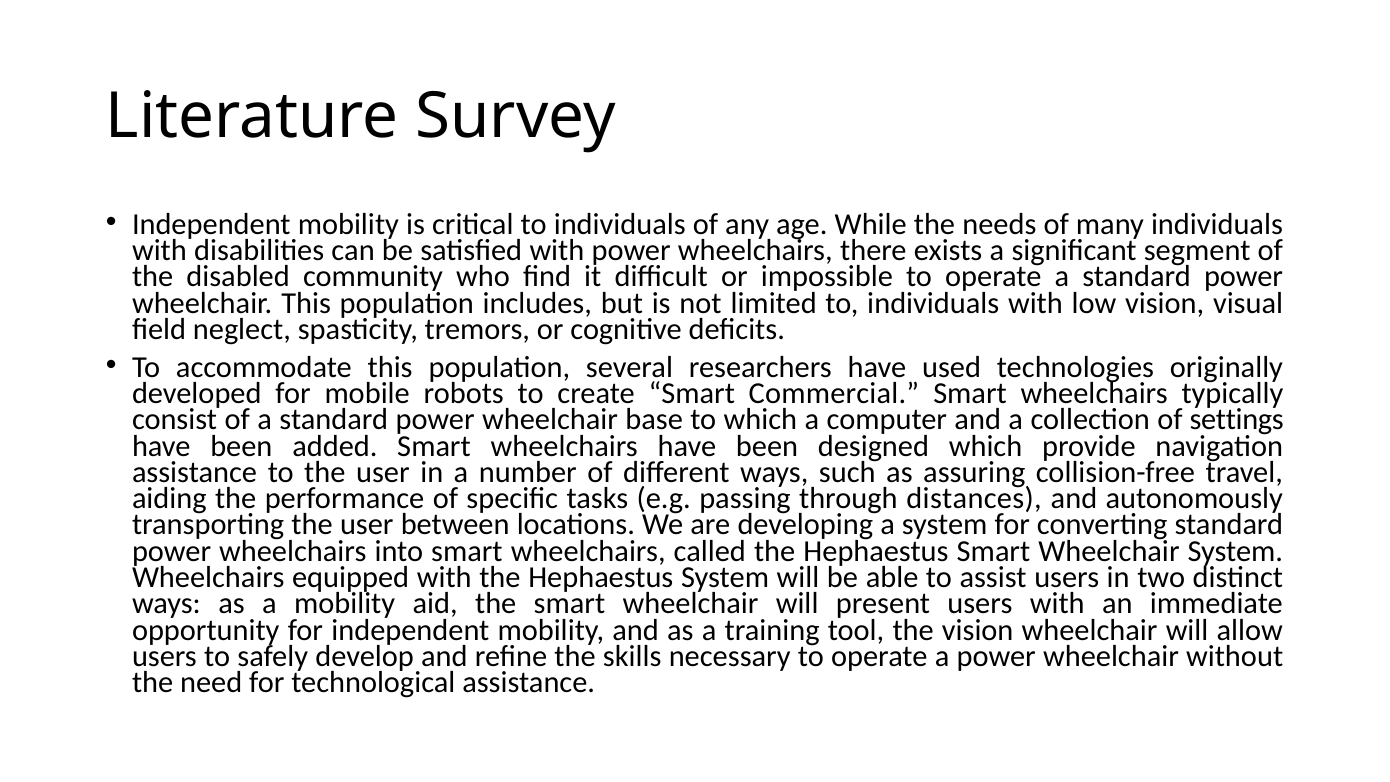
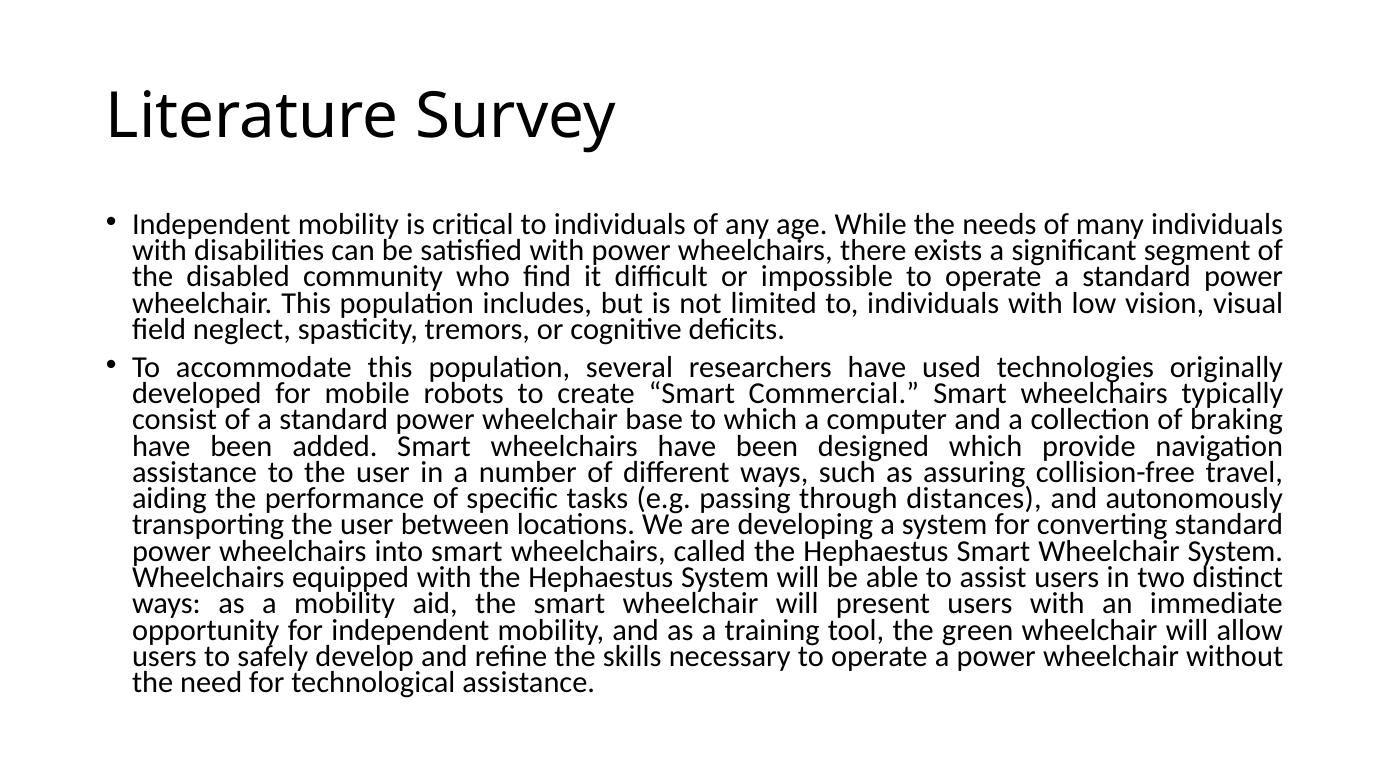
settings: settings -> braking (1236, 420)
the vision: vision -> green (978, 630)
